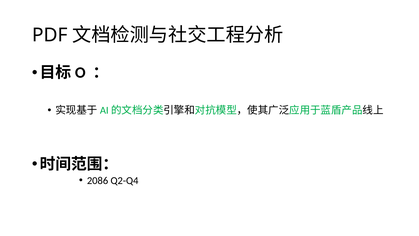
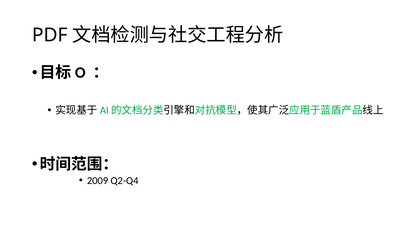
2086: 2086 -> 2009 (98, 180)
